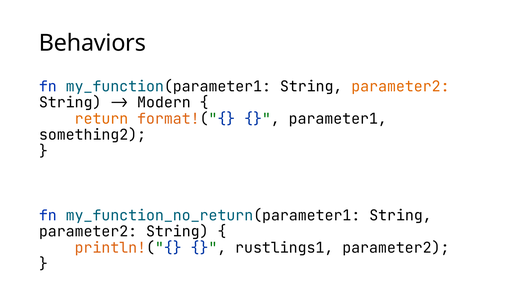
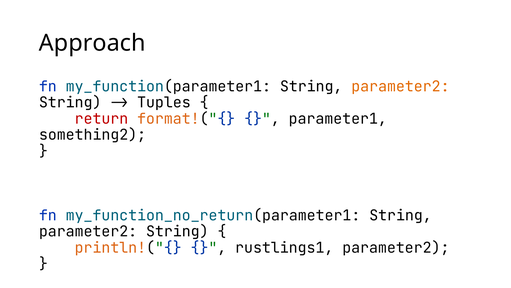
Behaviors: Behaviors -> Approach (92, 43)
Modern: Modern -> Tuples (164, 102)
return colour: orange -> red (101, 119)
